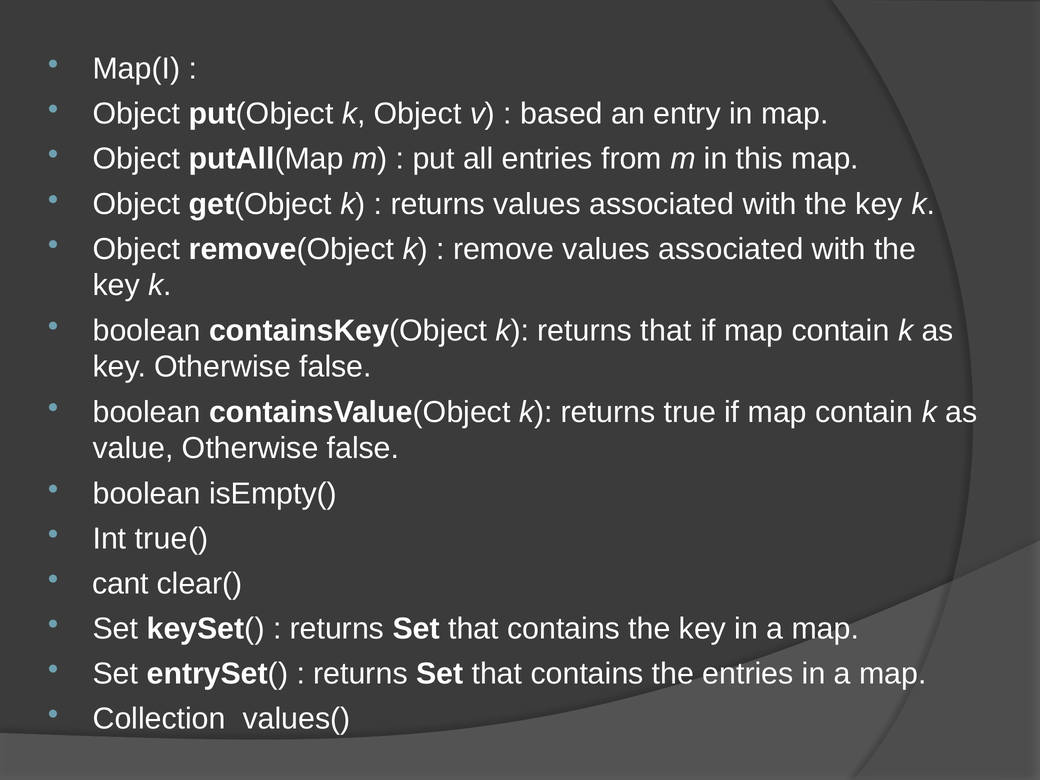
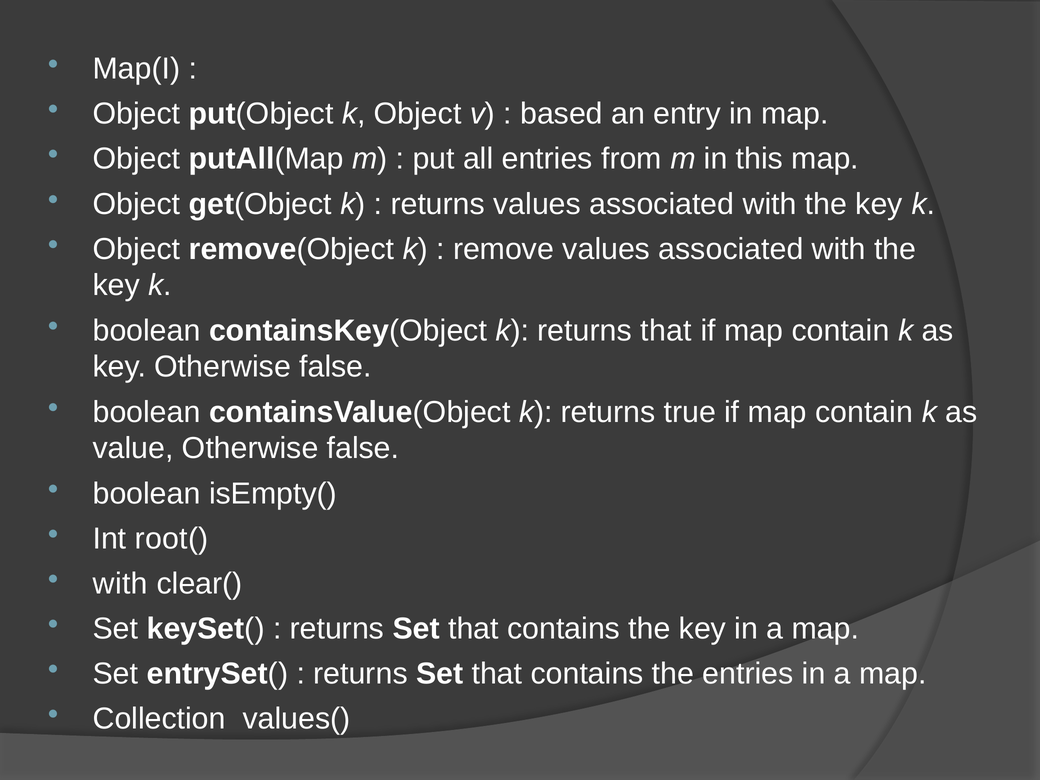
true(: true( -> root( (172, 539)
cant: cant -> with (120, 584)
